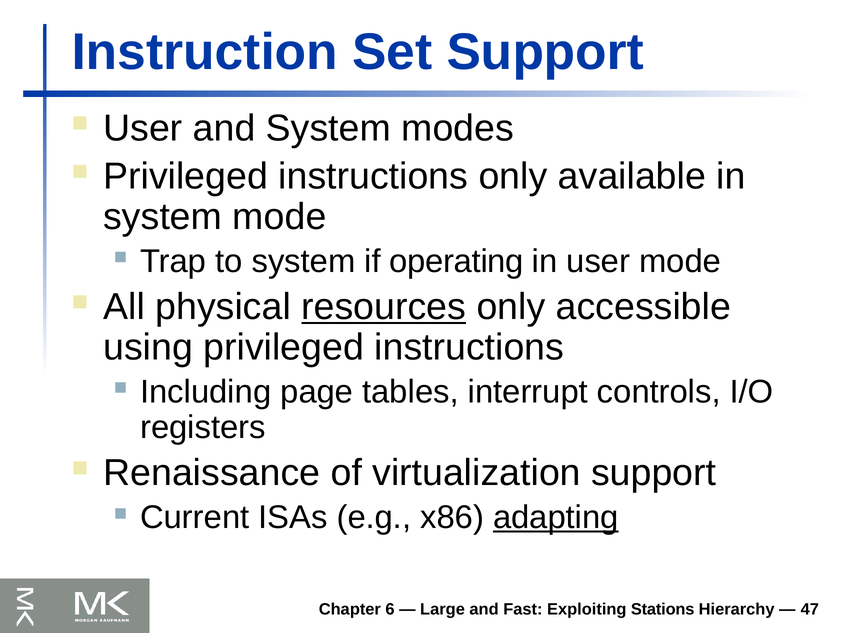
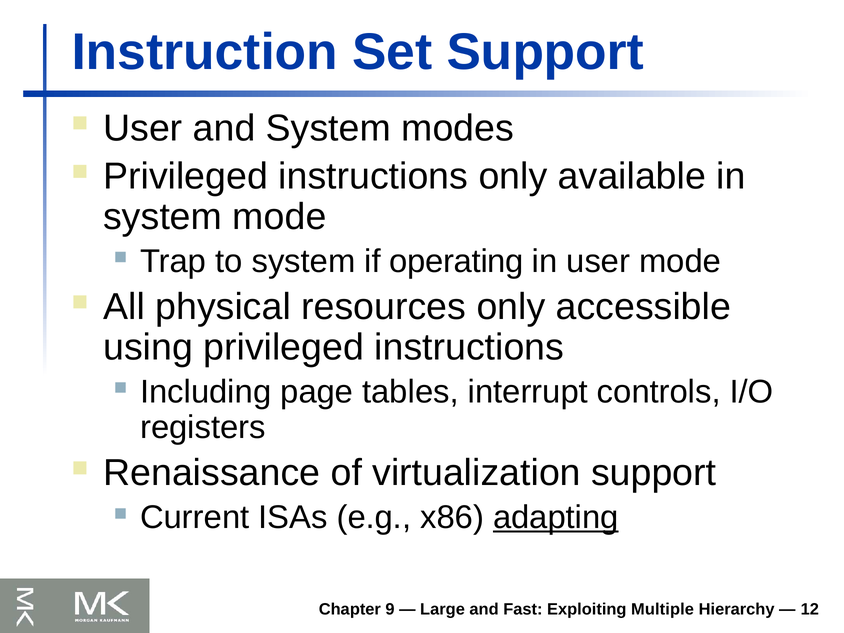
resources underline: present -> none (384, 307)
6: 6 -> 9 (390, 609)
Stations: Stations -> Multiple (663, 609)
47: 47 -> 12 (810, 609)
